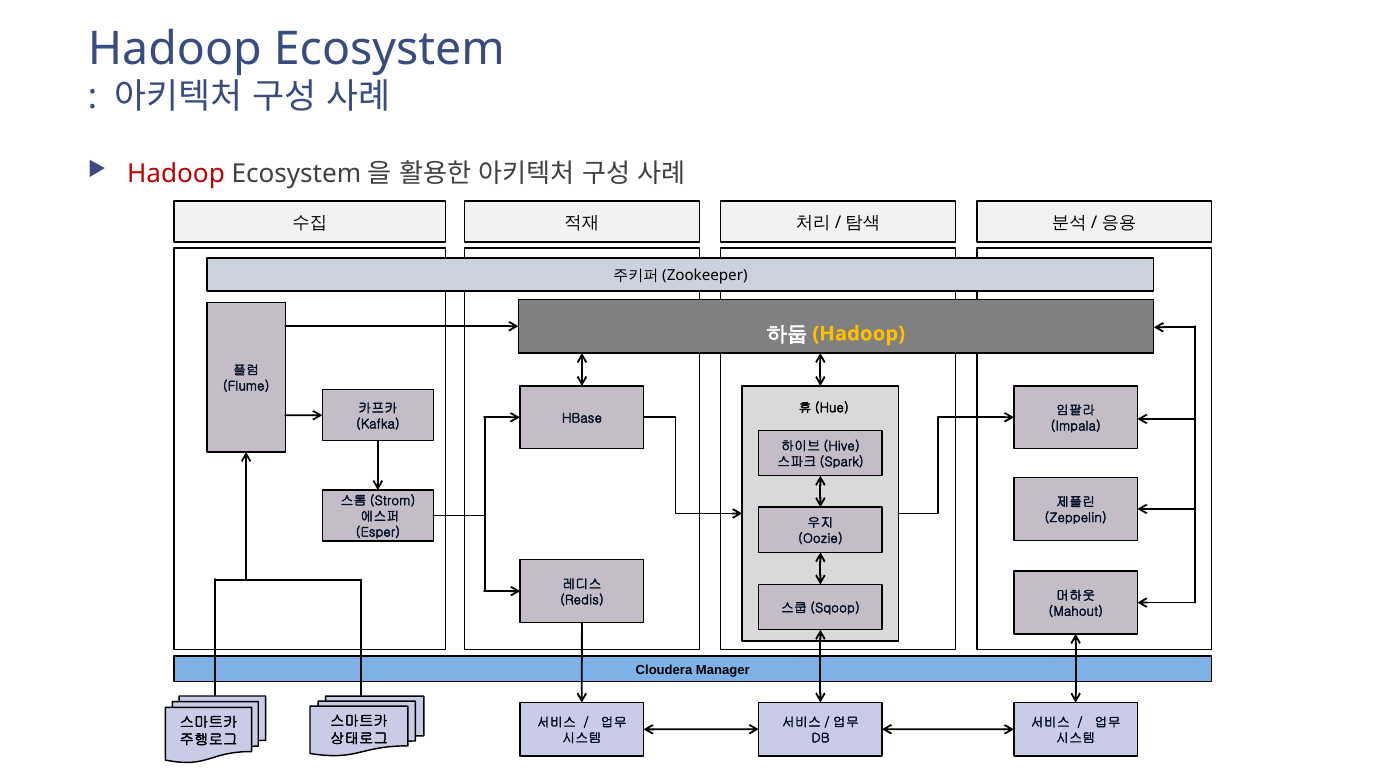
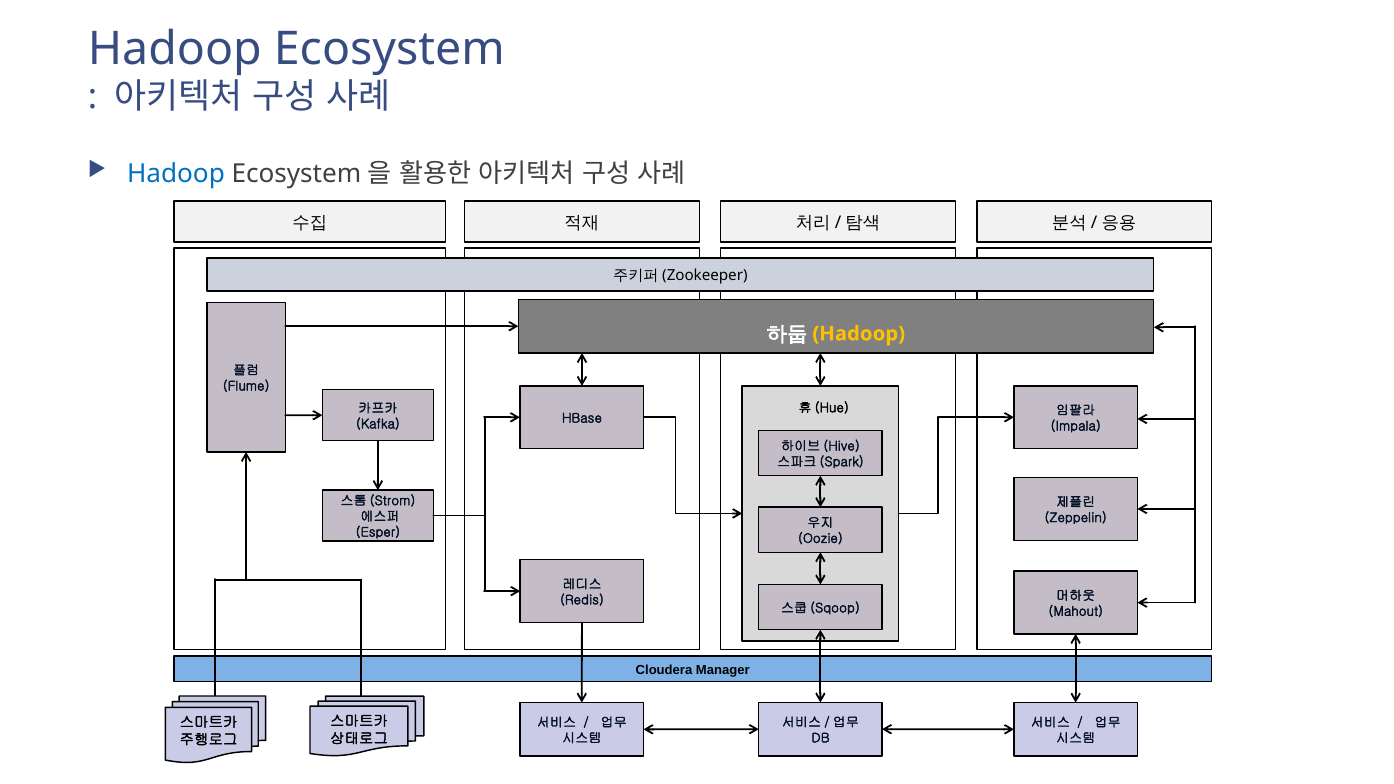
Hadoop colour: red -> blue (176, 174)
